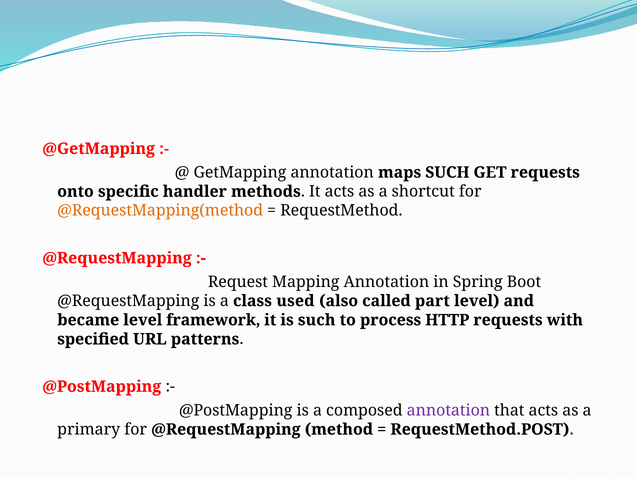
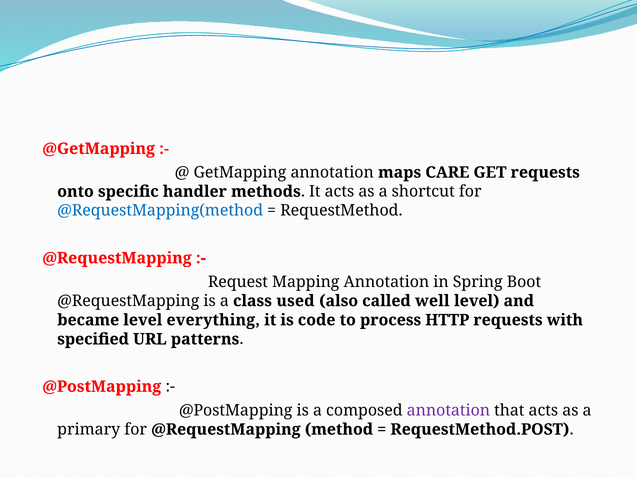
maps SUCH: SUCH -> CARE (447, 172)
@RequestMapping(method colour: orange -> blue (160, 211)
part: part -> well (432, 301)
framework: framework -> everything (213, 320)
is such: such -> code (317, 320)
